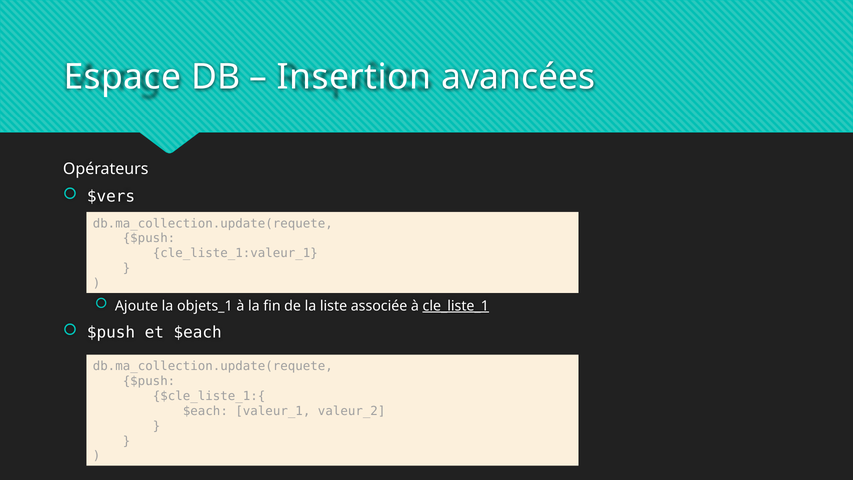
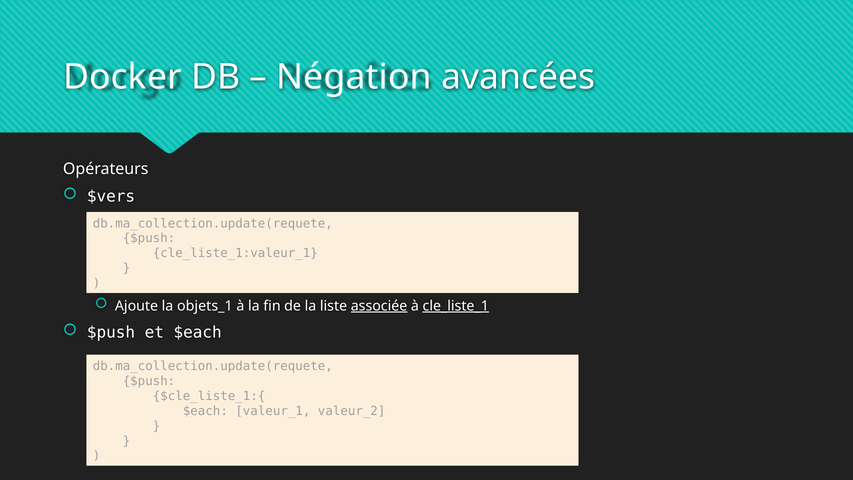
Espace: Espace -> Docker (122, 77)
Insertion: Insertion -> Négation (354, 77)
associée underline: none -> present (379, 306)
